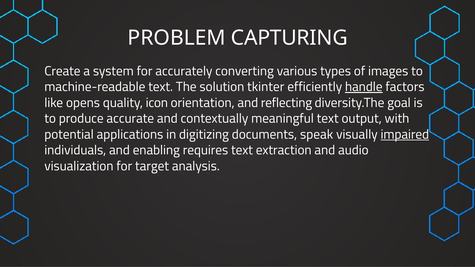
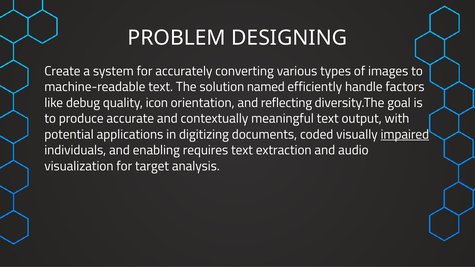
CAPTURING: CAPTURING -> DESIGNING (289, 38)
tkinter: tkinter -> named (266, 87)
handle underline: present -> none (364, 87)
opens: opens -> debug (83, 103)
speak: speak -> coded (317, 134)
